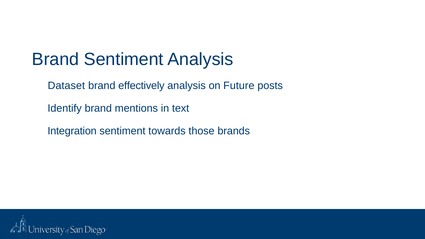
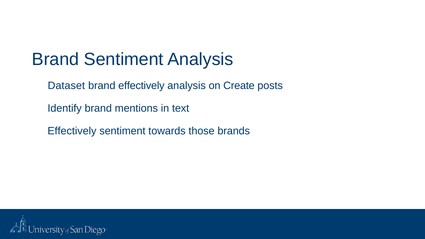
Future: Future -> Create (239, 86)
Integration: Integration -> Effectively (72, 131)
